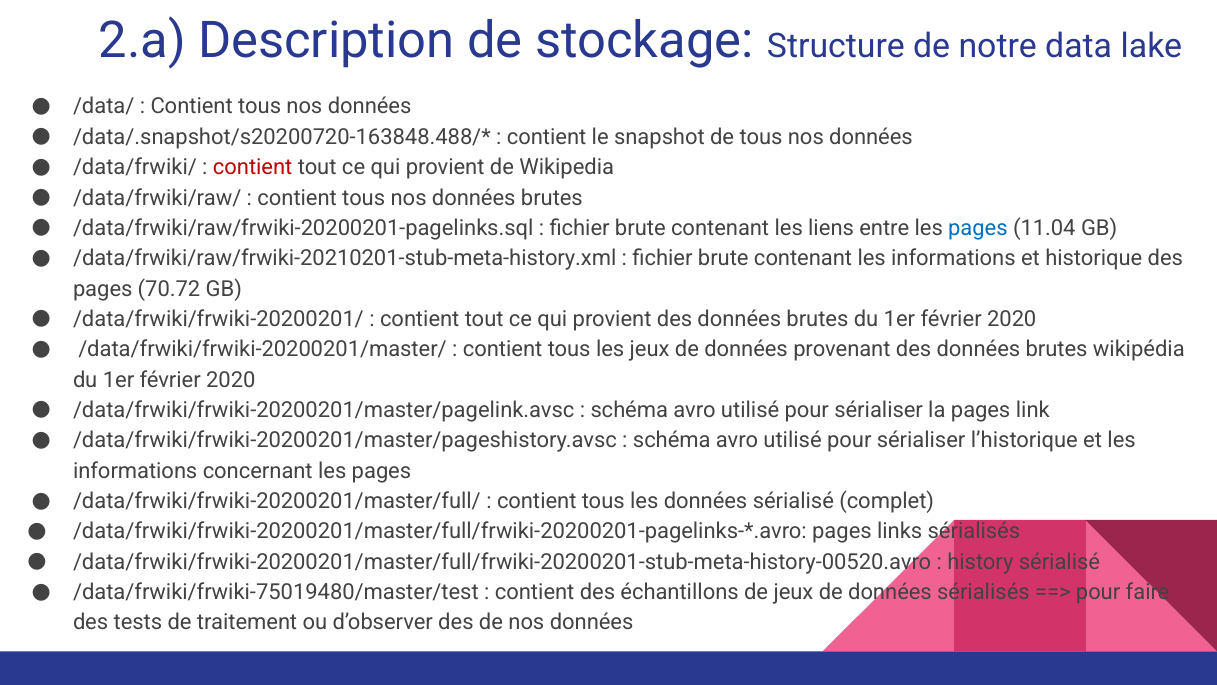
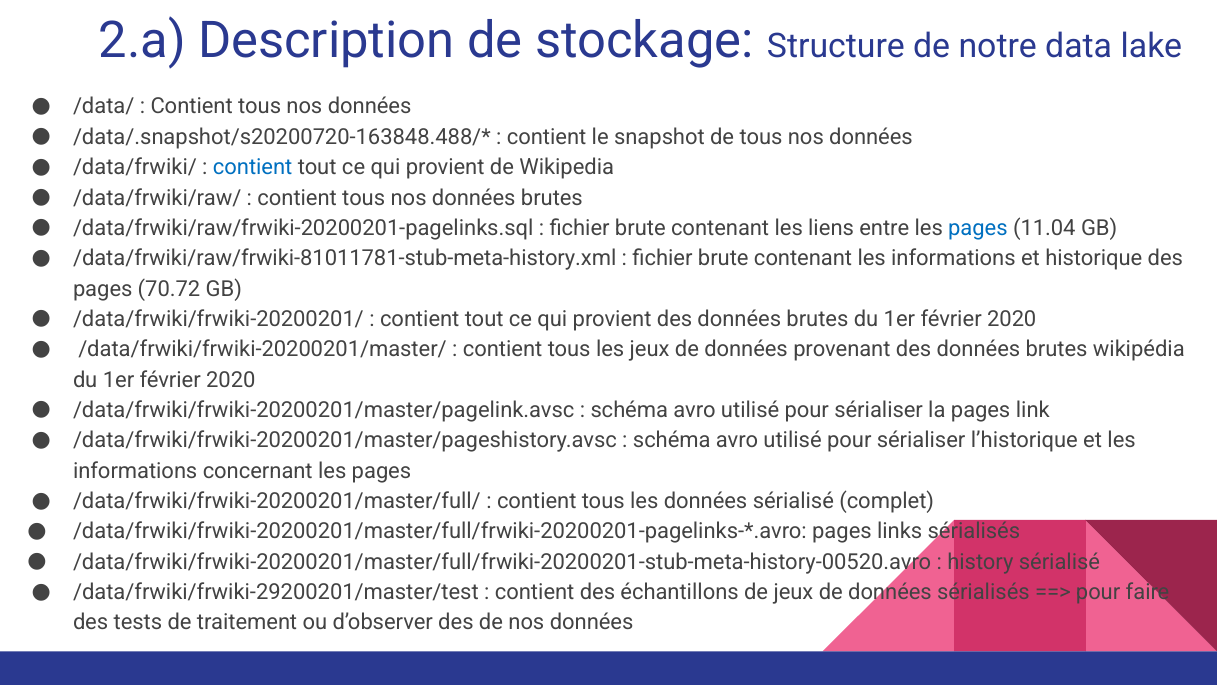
contient colour: red -> blue (253, 167)
/data/frwiki/raw/frwiki-20210201-stub-meta-history.xml: /data/frwiki/raw/frwiki-20210201-stub-meta-history.xml -> /data/frwiki/raw/frwiki-81011781-stub-meta-history.xml (345, 258)
/data/frwiki/frwiki-75019480/master/test: /data/frwiki/frwiki-75019480/master/test -> /data/frwiki/frwiki-29200201/master/test (276, 592)
